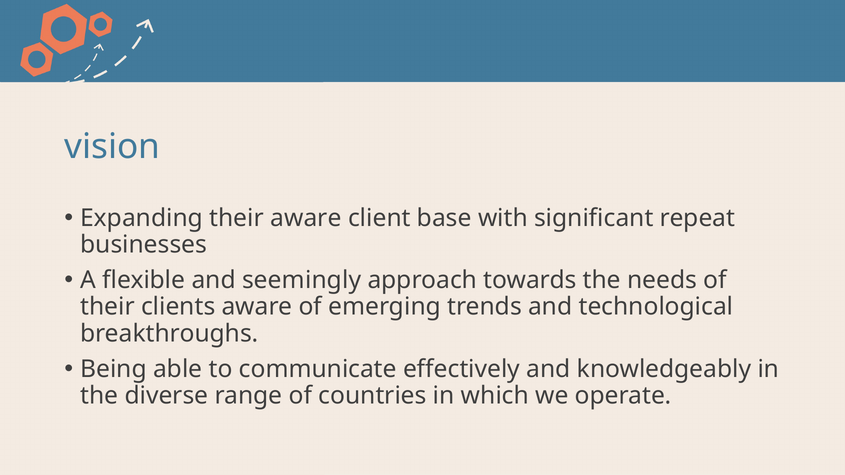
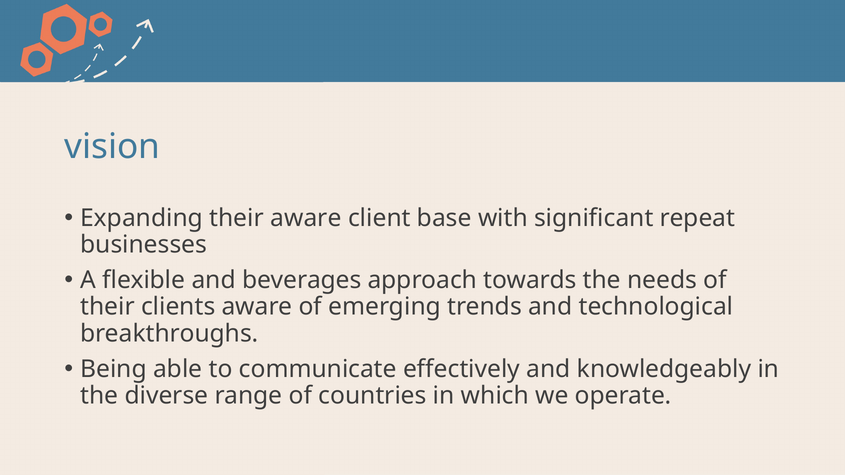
seemingly: seemingly -> beverages (302, 280)
